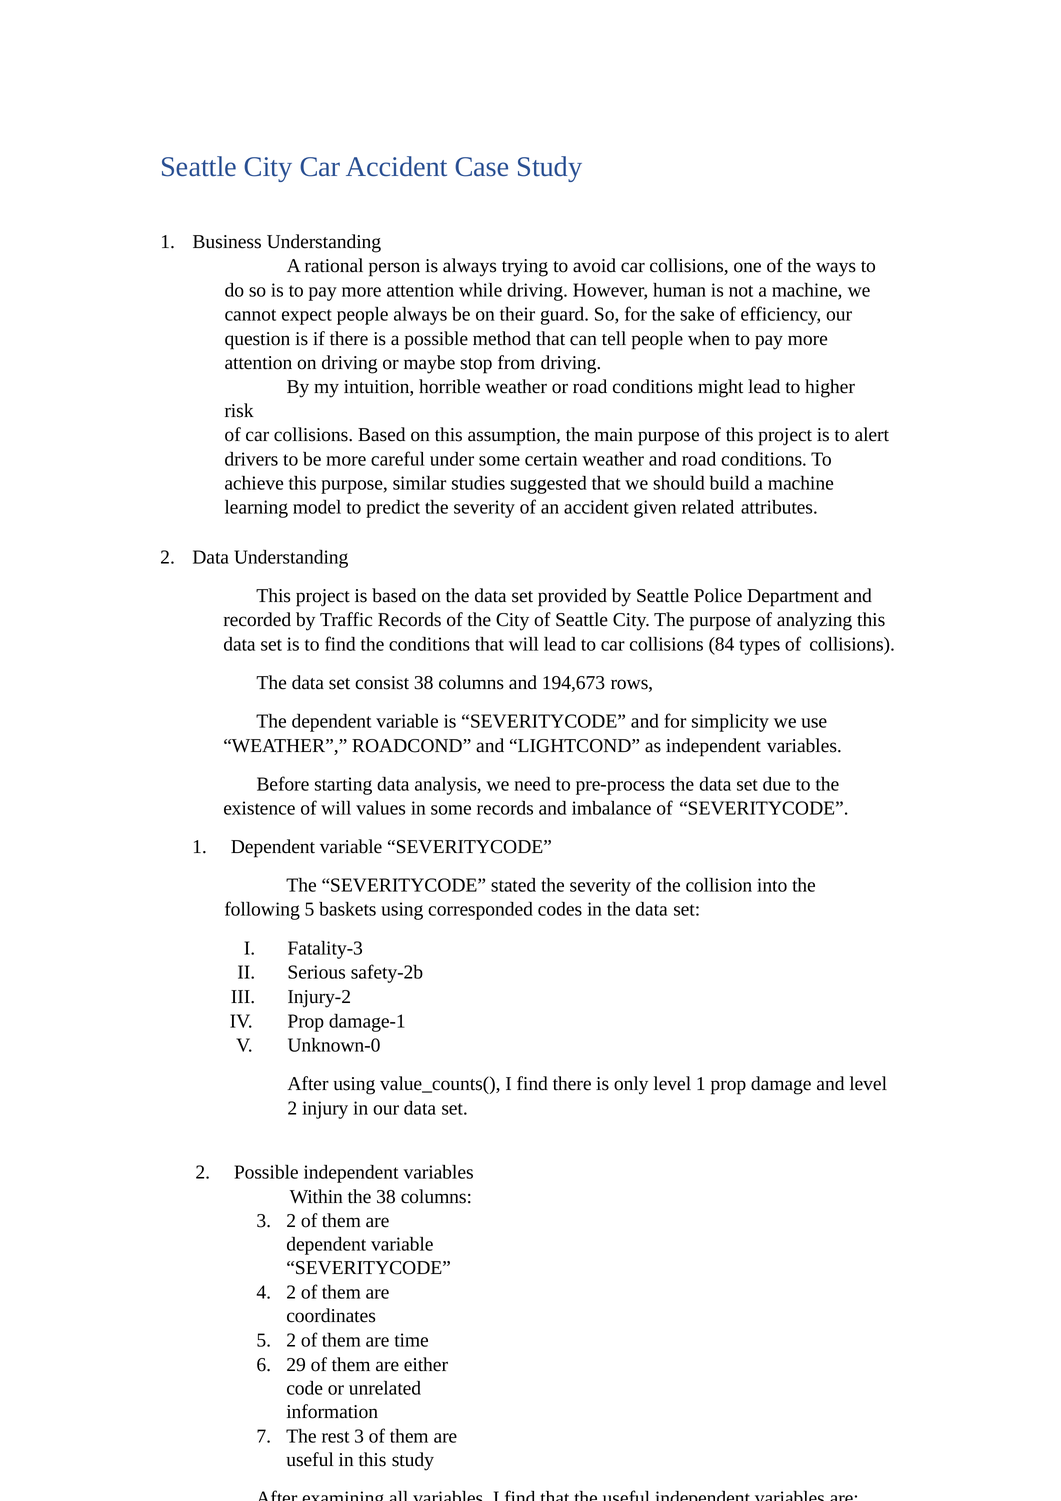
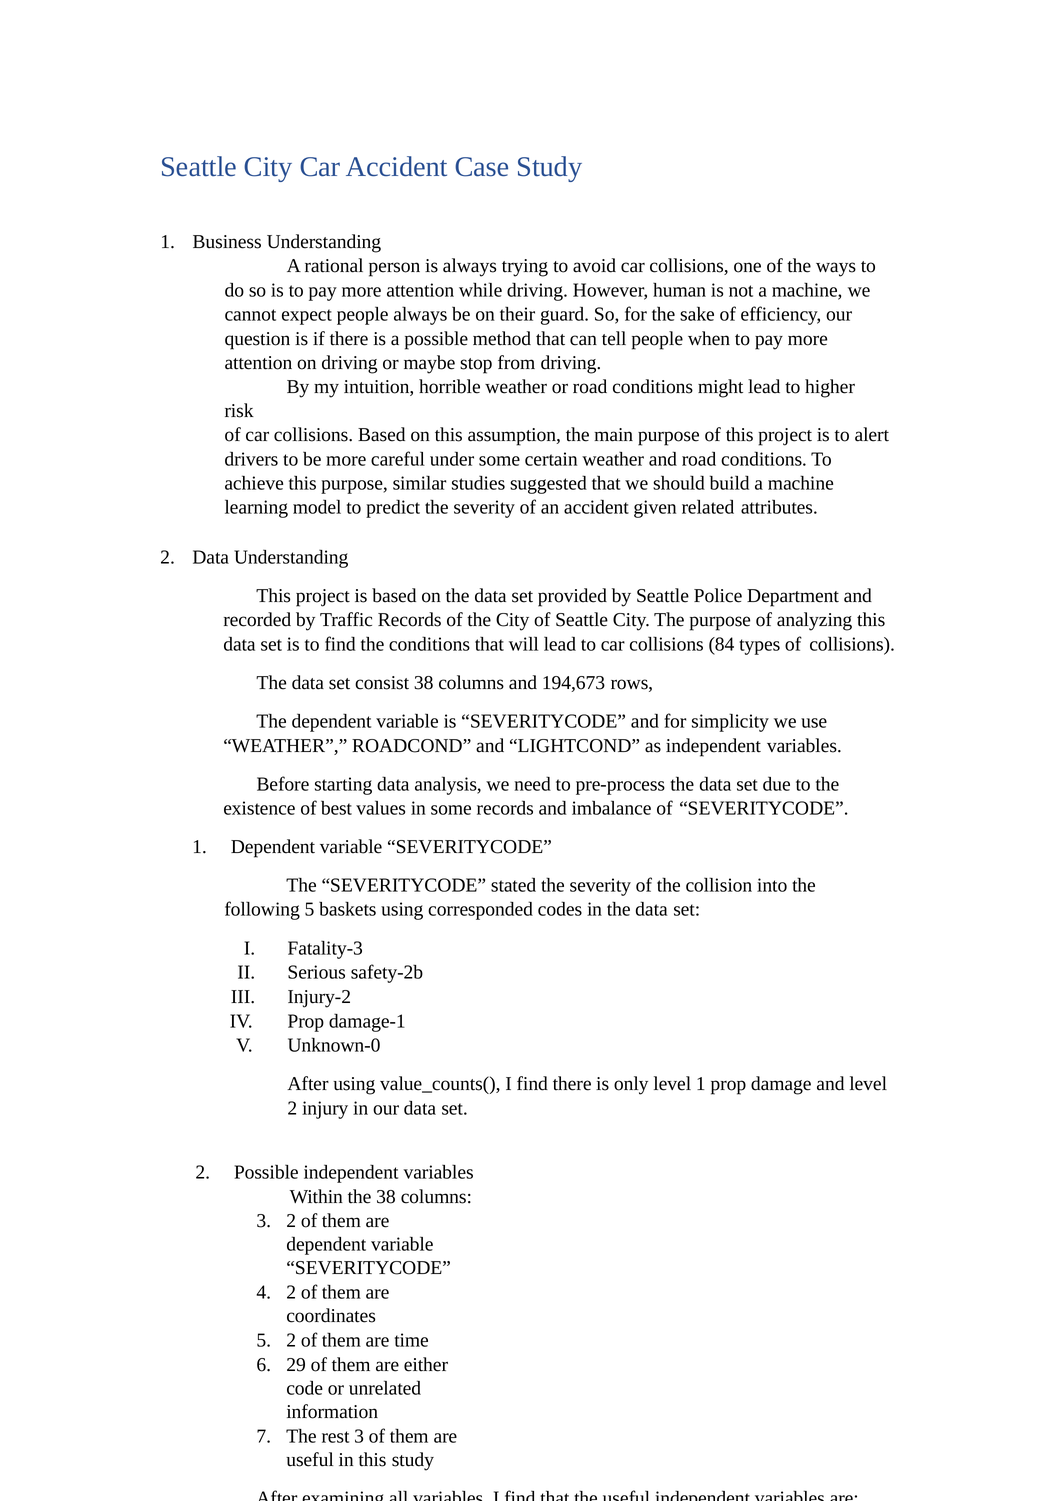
of will: will -> best (336, 809)
